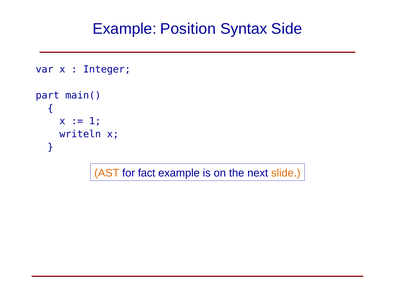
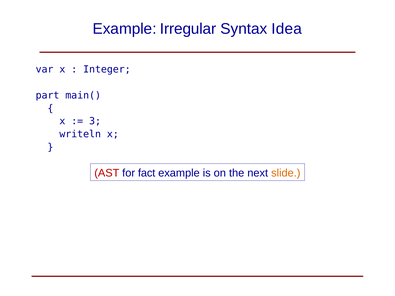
Position: Position -> Irregular (188, 29)
Side: Side -> Idea (287, 29)
1: 1 -> 3 (95, 121)
AST colour: orange -> red (107, 173)
